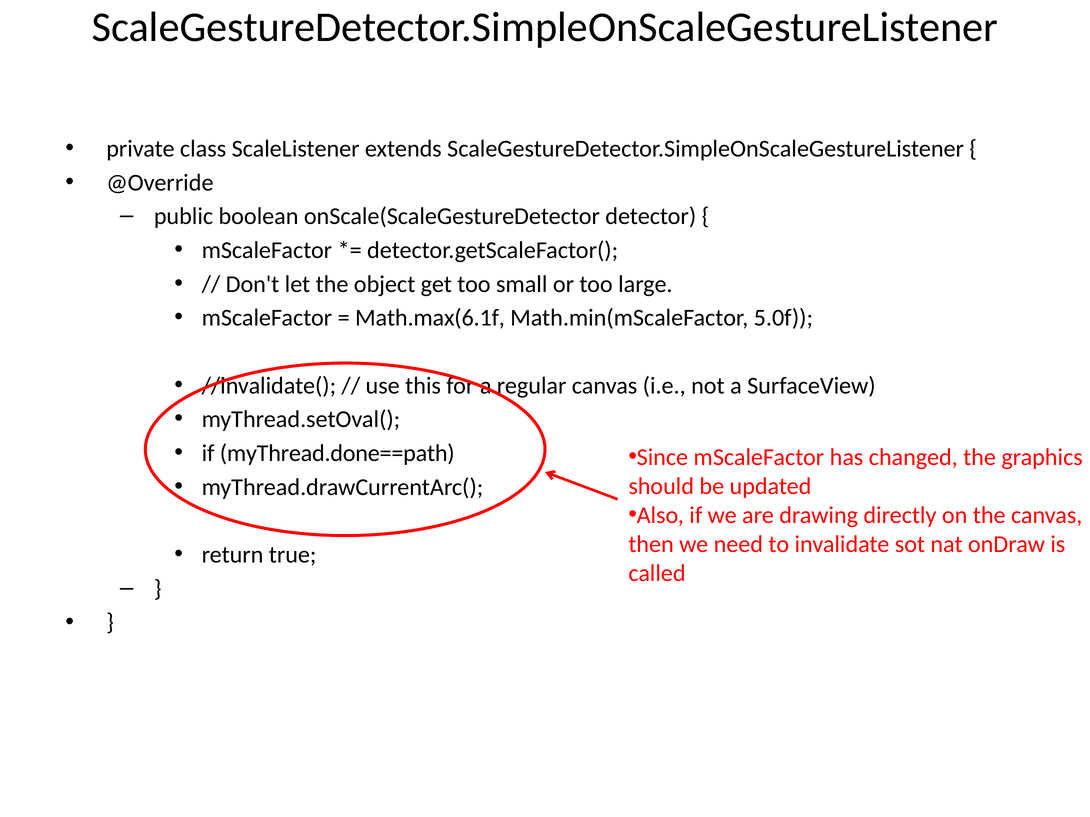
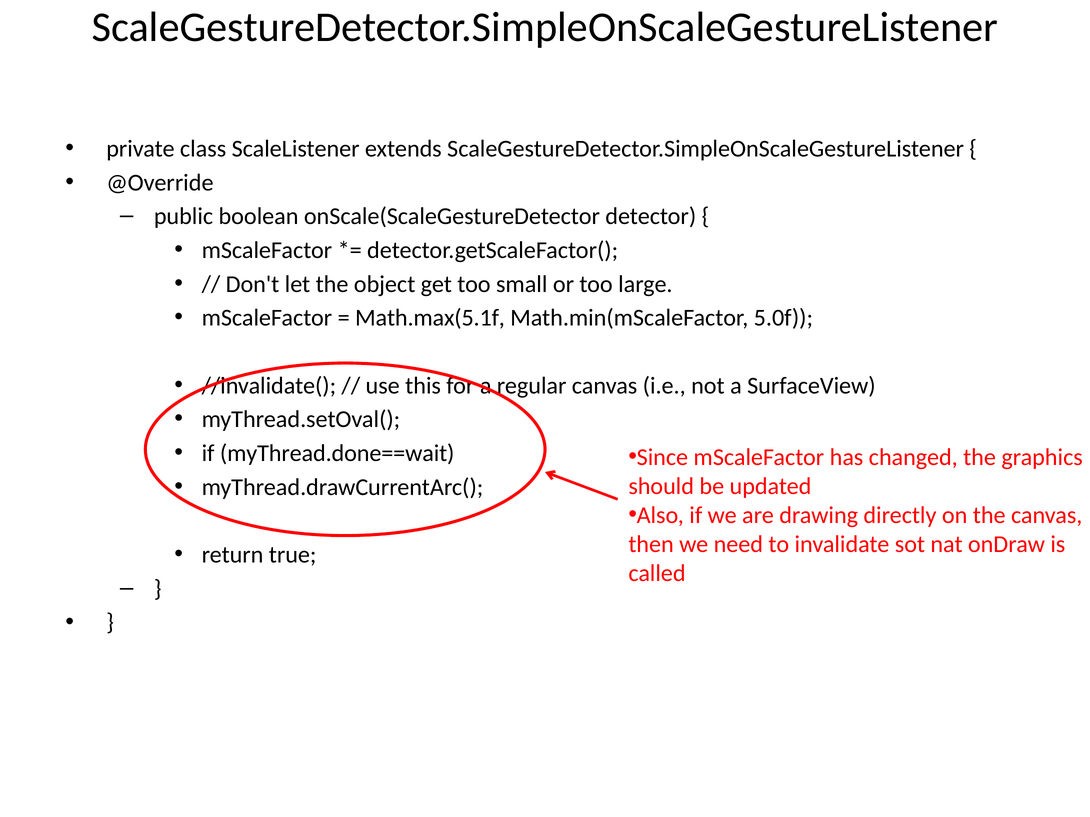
Math.max(6.1f: Math.max(6.1f -> Math.max(5.1f (430, 318)
myThread.done==path: myThread.done==path -> myThread.done==wait (337, 454)
